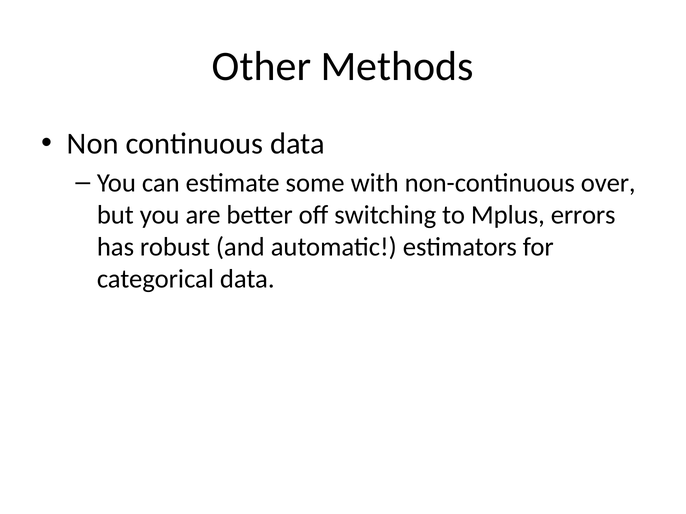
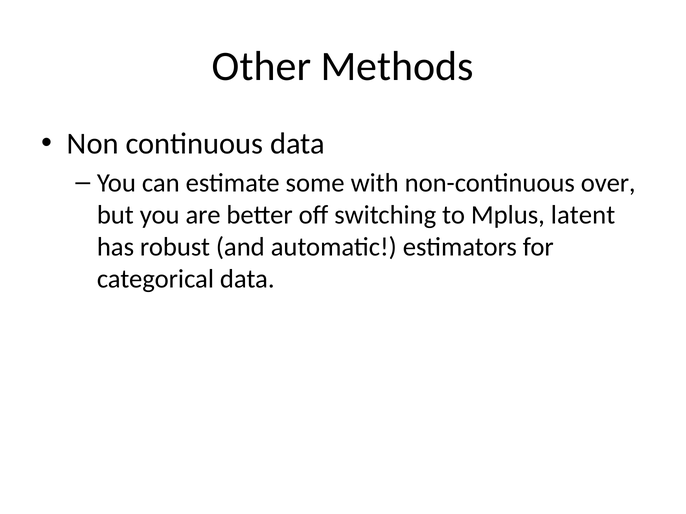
errors: errors -> latent (583, 215)
